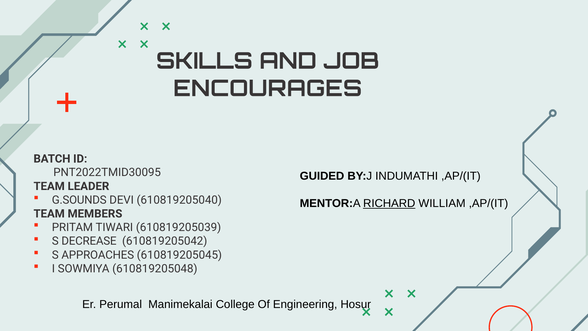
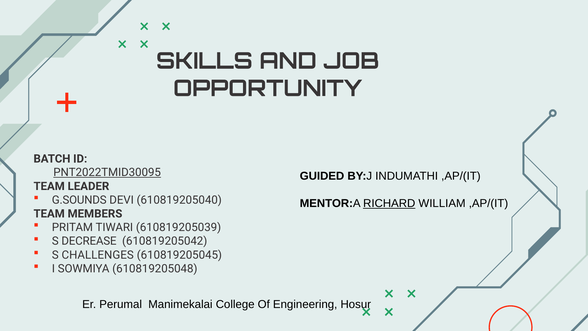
ENCOURAGES: ENCOURAGES -> OPPORTUNITY (268, 89)
PNT2022TMID30095 underline: none -> present (107, 172)
APPROACHES: APPROACHES -> CHALLENGES (98, 255)
